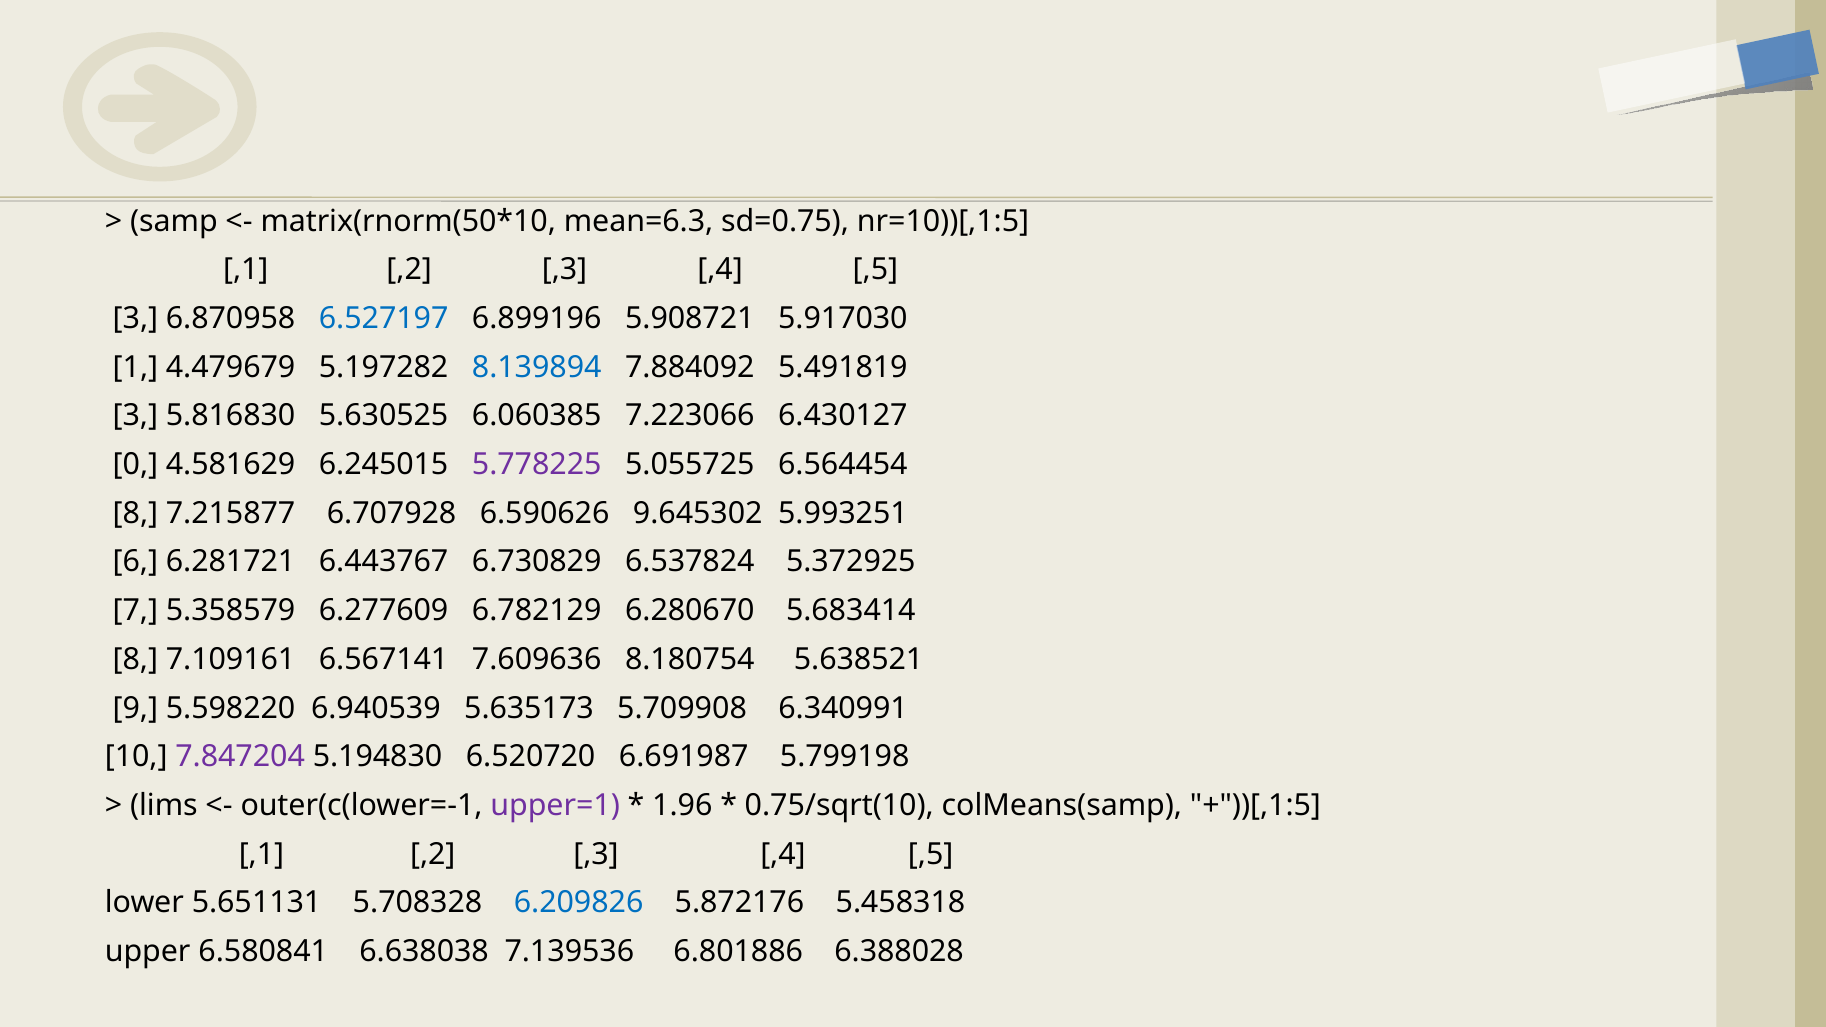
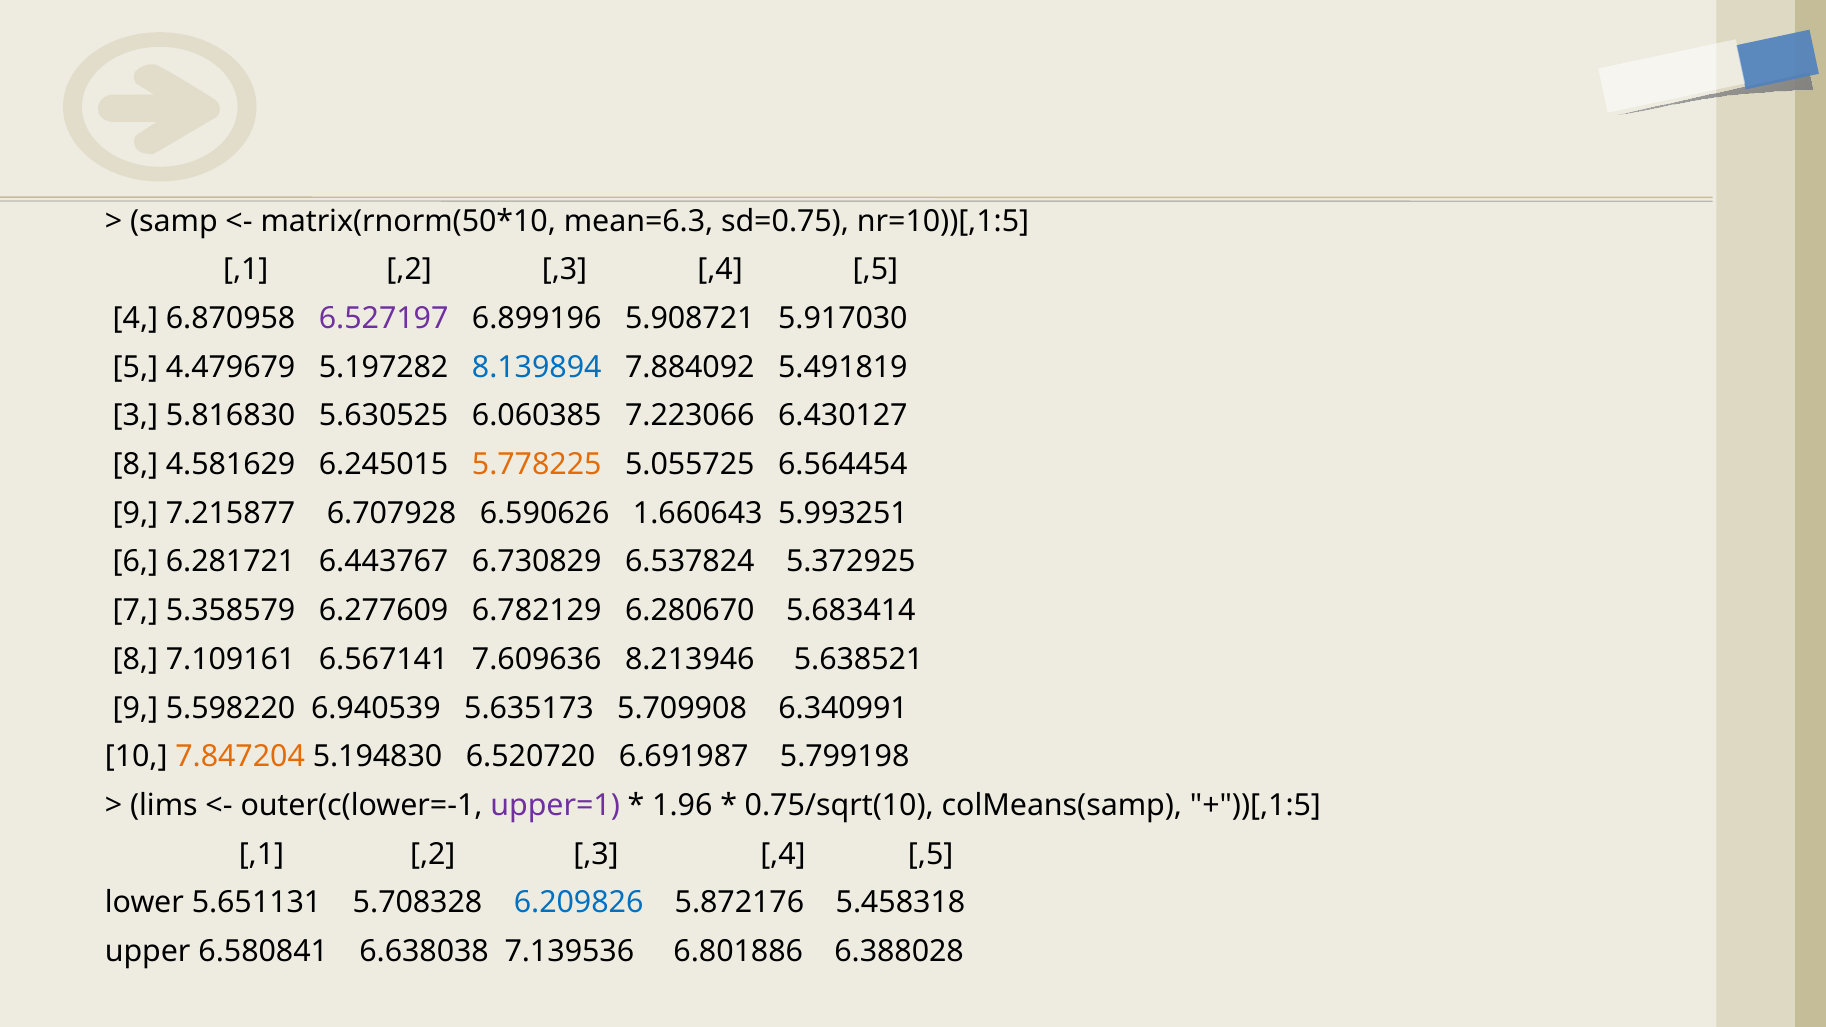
3: 3 -> 4 (135, 319)
6.527197 colour: blue -> purple (384, 319)
1: 1 -> 5 (135, 367)
0: 0 -> 8 (135, 465)
5.778225 colour: purple -> orange (537, 465)
8: 8 -> 9 (135, 513)
9.645302: 9.645302 -> 1.660643 (698, 513)
8.180754: 8.180754 -> 8.213946 (690, 659)
7.847204 colour: purple -> orange (240, 757)
